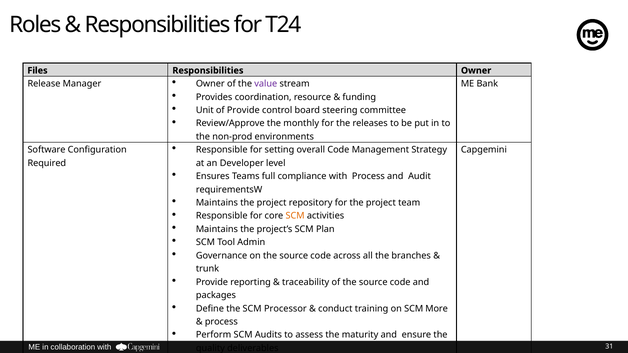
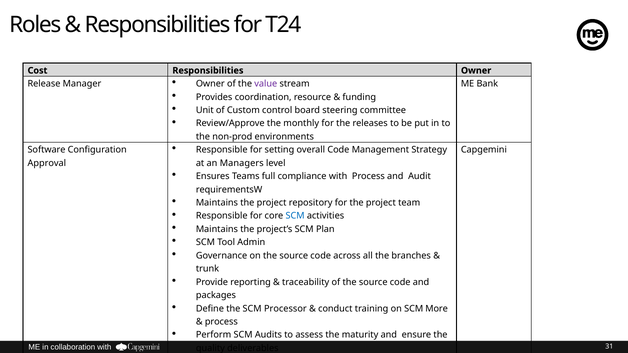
Files: Files -> Cost (38, 71)
of Provide: Provide -> Custom (243, 110)
Required: Required -> Approval (47, 163)
Developer: Developer -> Managers (242, 163)
SCM colour: orange -> blue (295, 216)
